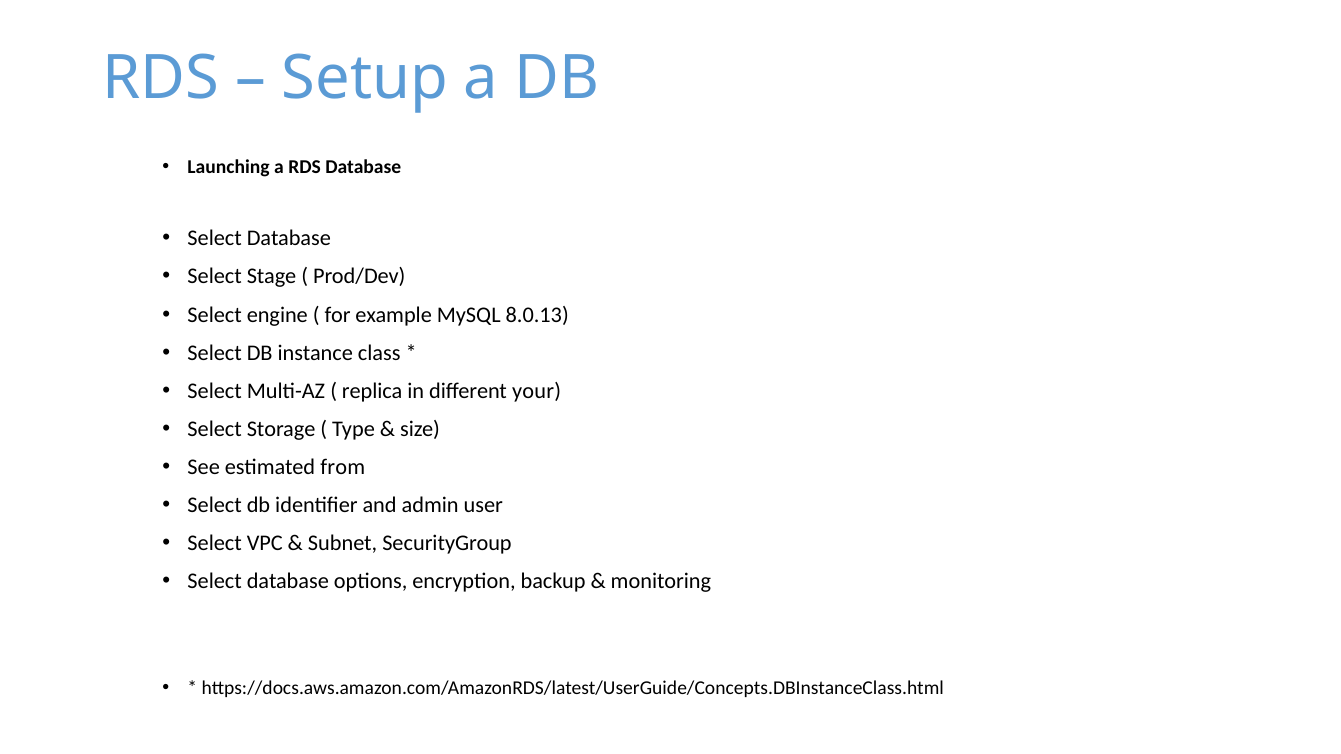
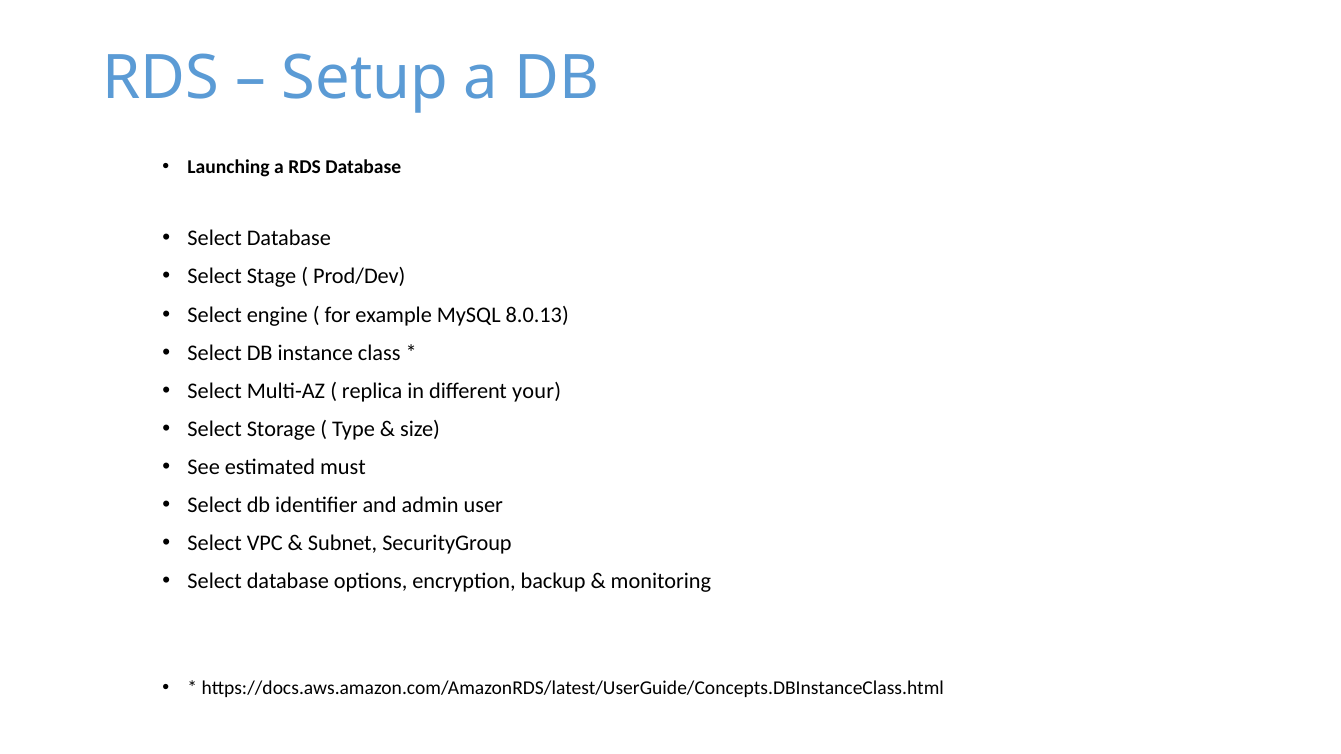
from: from -> must (343, 467)
